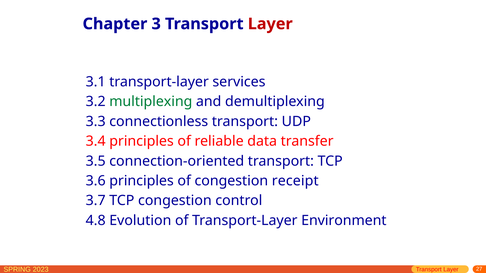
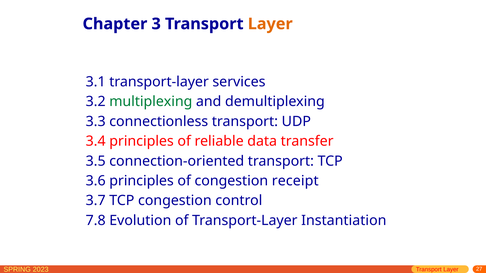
Layer colour: red -> orange (270, 24)
4.8: 4.8 -> 7.8 (96, 221)
Environment: Environment -> Instantiation (344, 221)
